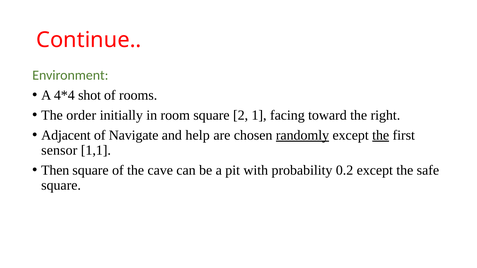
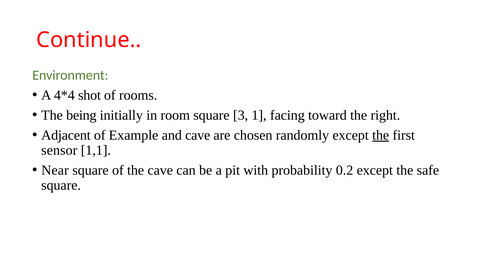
order: order -> being (81, 115)
2: 2 -> 3 (241, 115)
Navigate: Navigate -> Example (134, 135)
and help: help -> cave (198, 135)
randomly underline: present -> none (302, 135)
Then: Then -> Near (55, 170)
